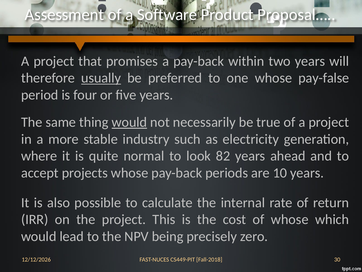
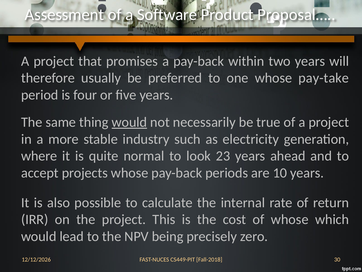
usually underline: present -> none (101, 78)
pay-false: pay-false -> pay-take (324, 78)
82: 82 -> 23 (223, 156)
